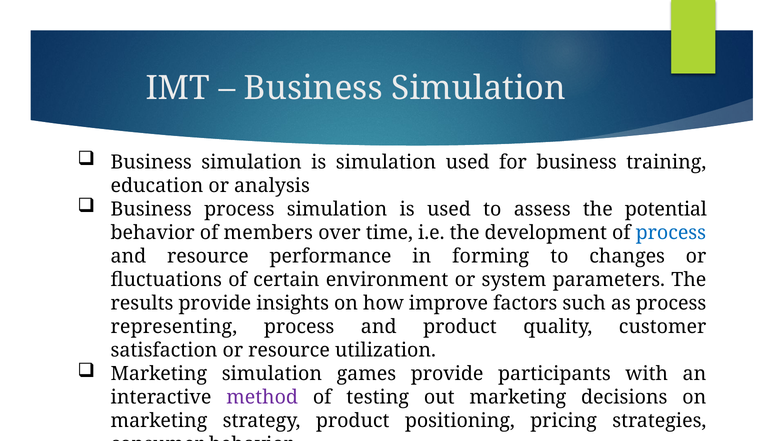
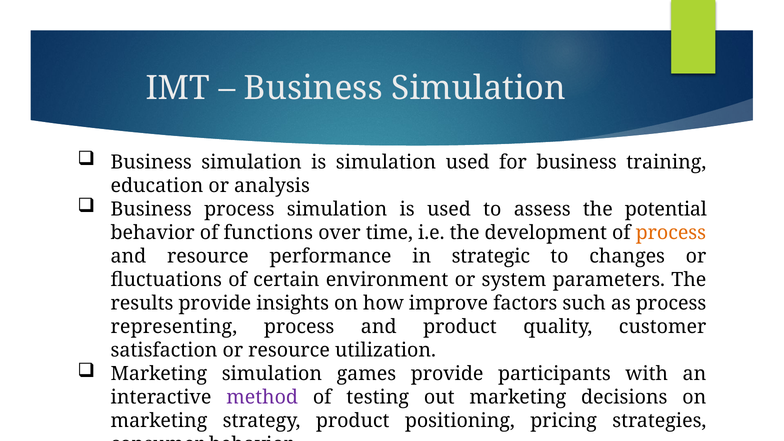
members: members -> functions (268, 233)
process colour: blue -> orange (671, 233)
forming: forming -> strategic (491, 256)
